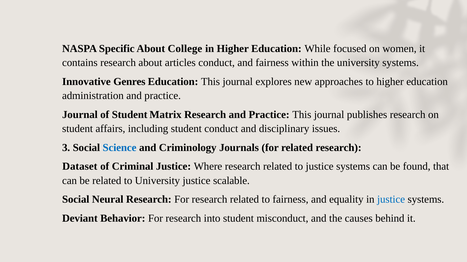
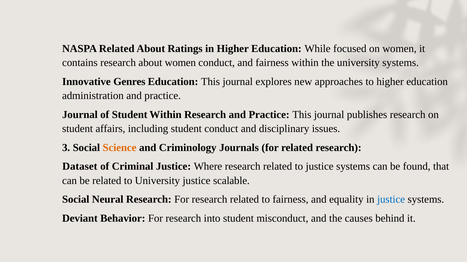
NASPA Specific: Specific -> Related (117, 49)
College: College -> Ratings (185, 49)
about articles: articles -> women (180, 63)
Student Matrix: Matrix -> Within (166, 115)
Science colour: blue -> orange (120, 148)
